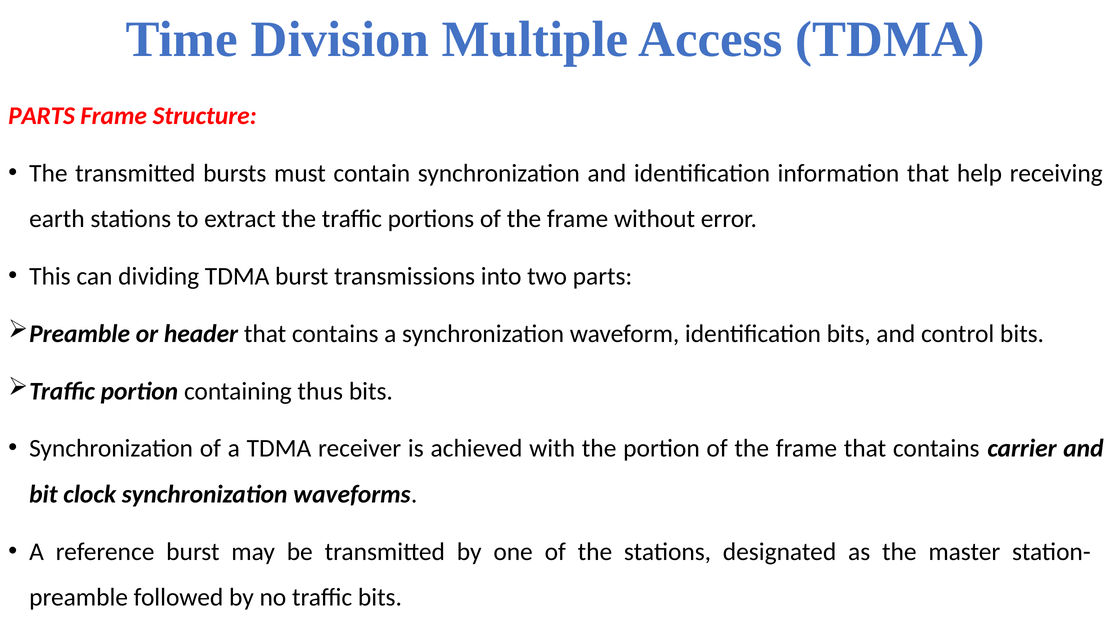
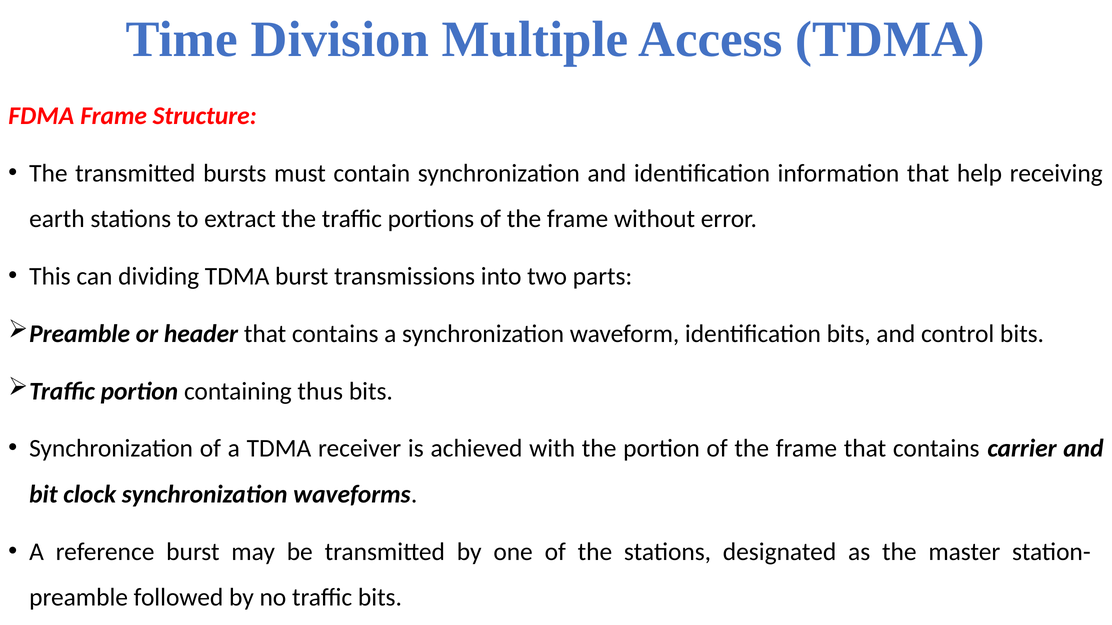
PARTS: PARTS -> FDMA (41, 116)
